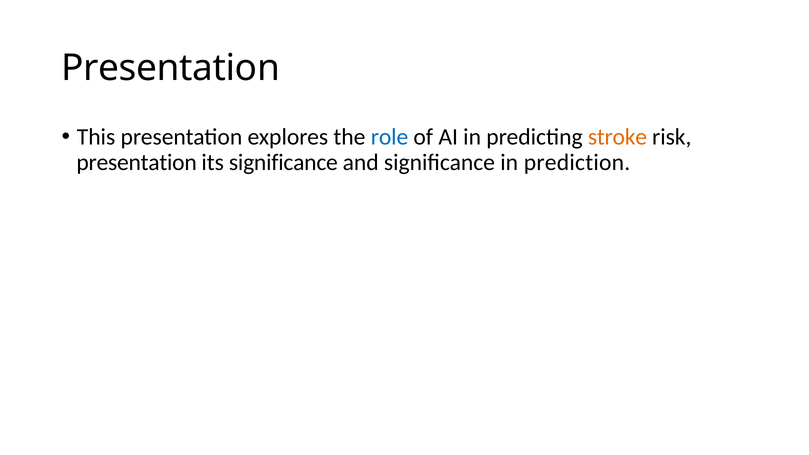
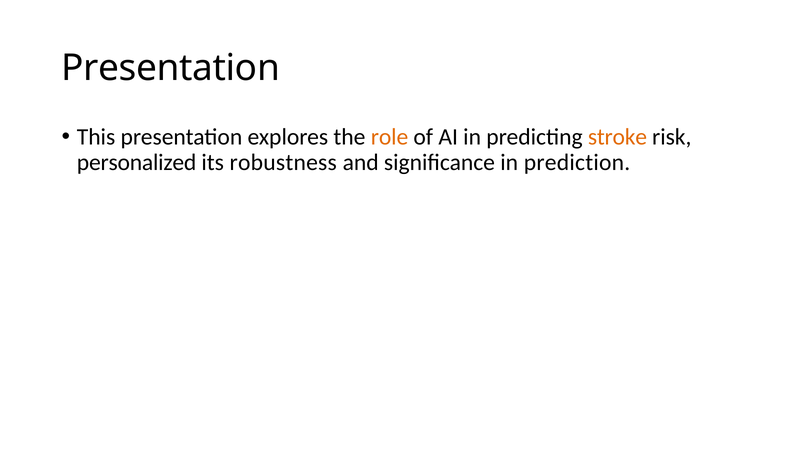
role colour: blue -> orange (390, 137)
presentation: presentation -> personalized (137, 162)
its significance: significance -> robustness (283, 162)
